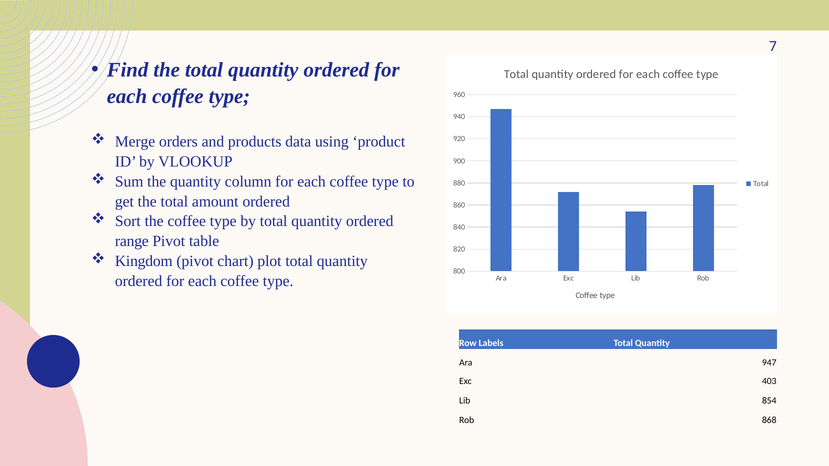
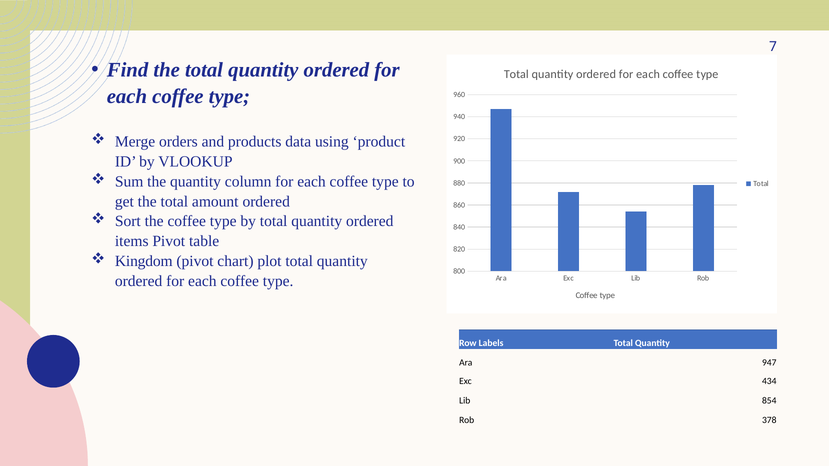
range: range -> items (132, 241)
403: 403 -> 434 (769, 381)
868: 868 -> 378 (769, 420)
